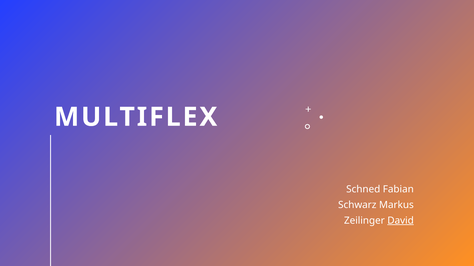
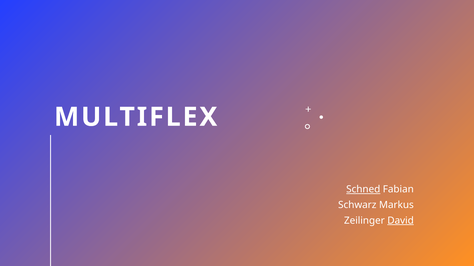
Schned underline: none -> present (363, 190)
